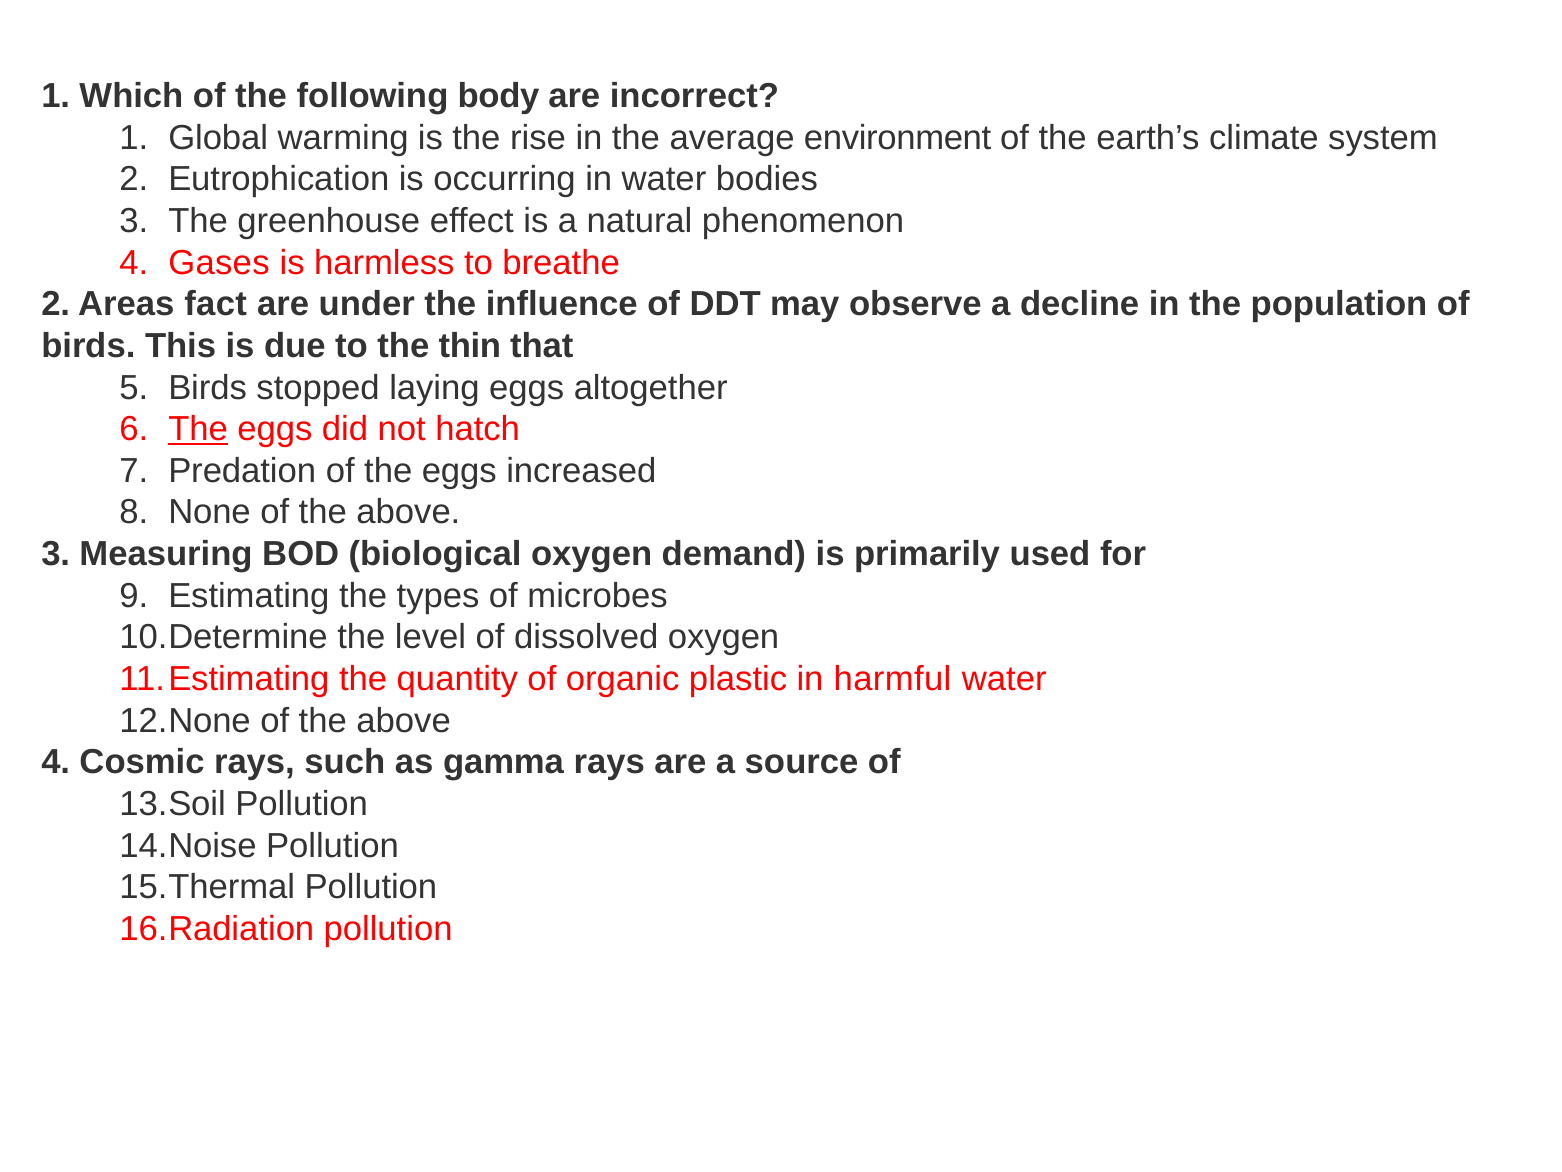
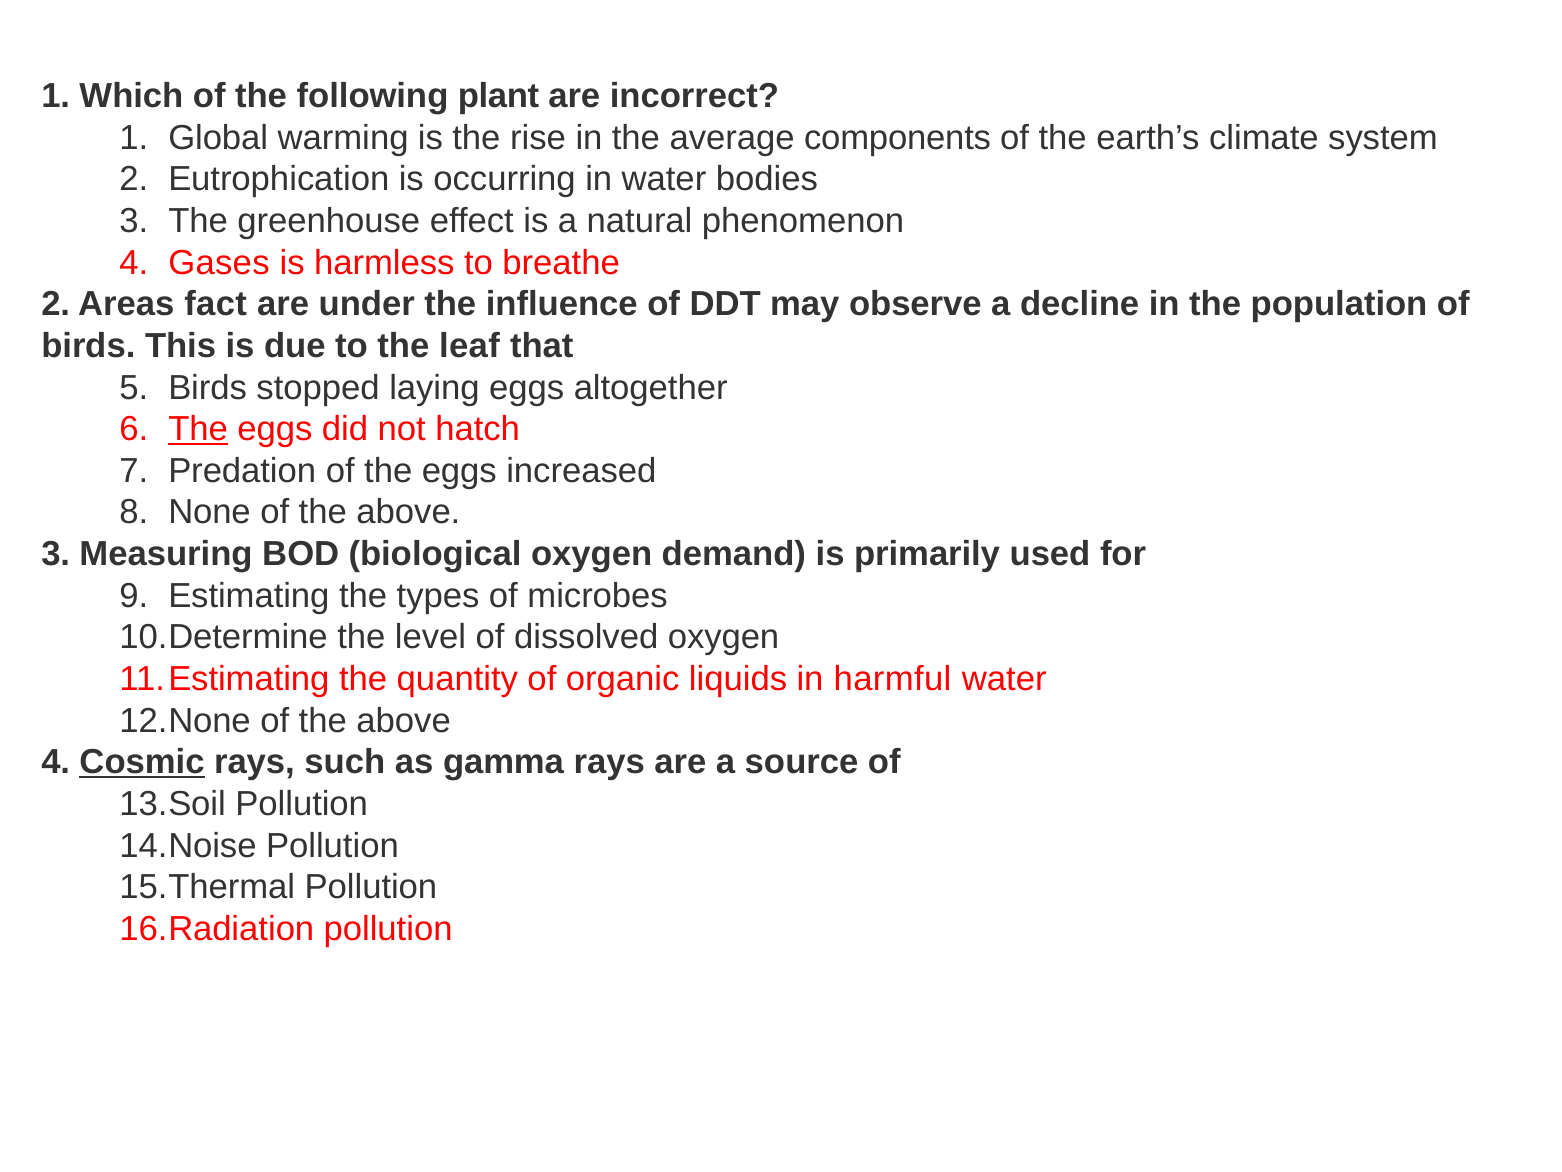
body: body -> plant (498, 96)
environment: environment -> components (898, 138)
thin: thin -> leaf (469, 346)
plastic: plastic -> liquids (738, 679)
Cosmic underline: none -> present (142, 762)
